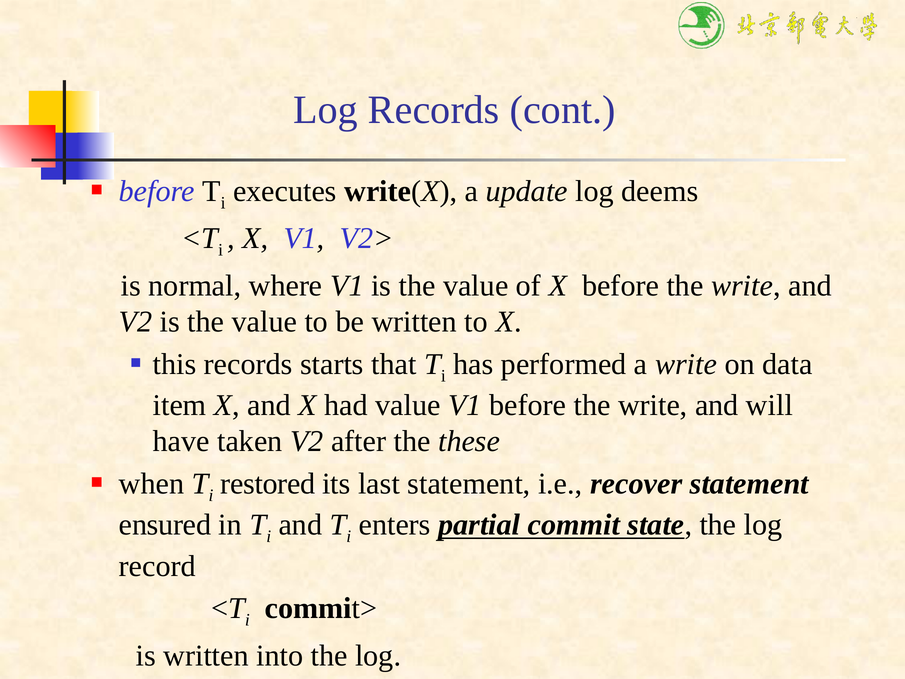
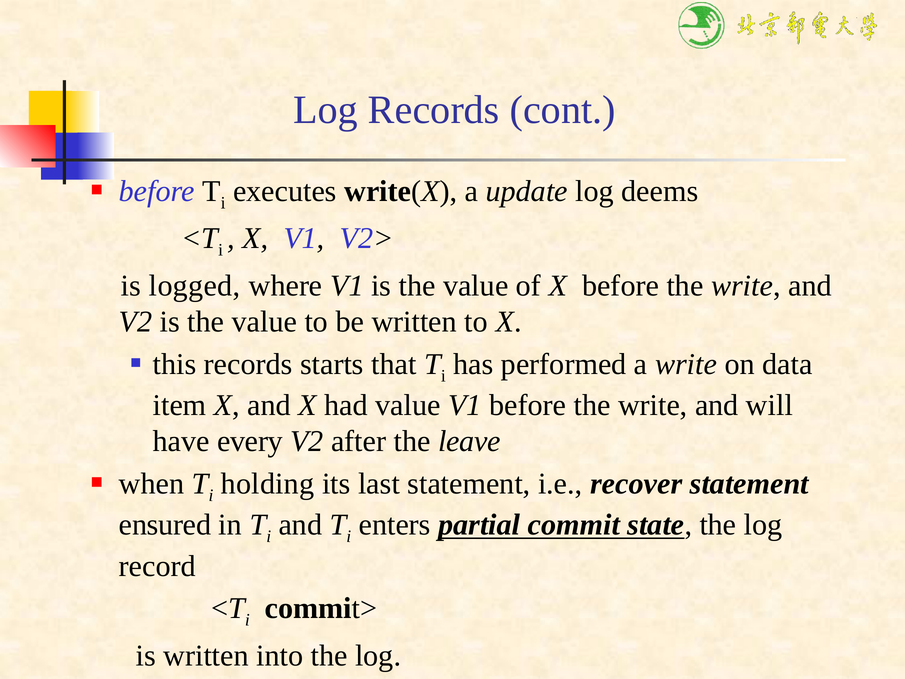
normal: normal -> logged (195, 286)
taken: taken -> every (250, 441)
these: these -> leave (469, 441)
restored: restored -> holding (268, 484)
